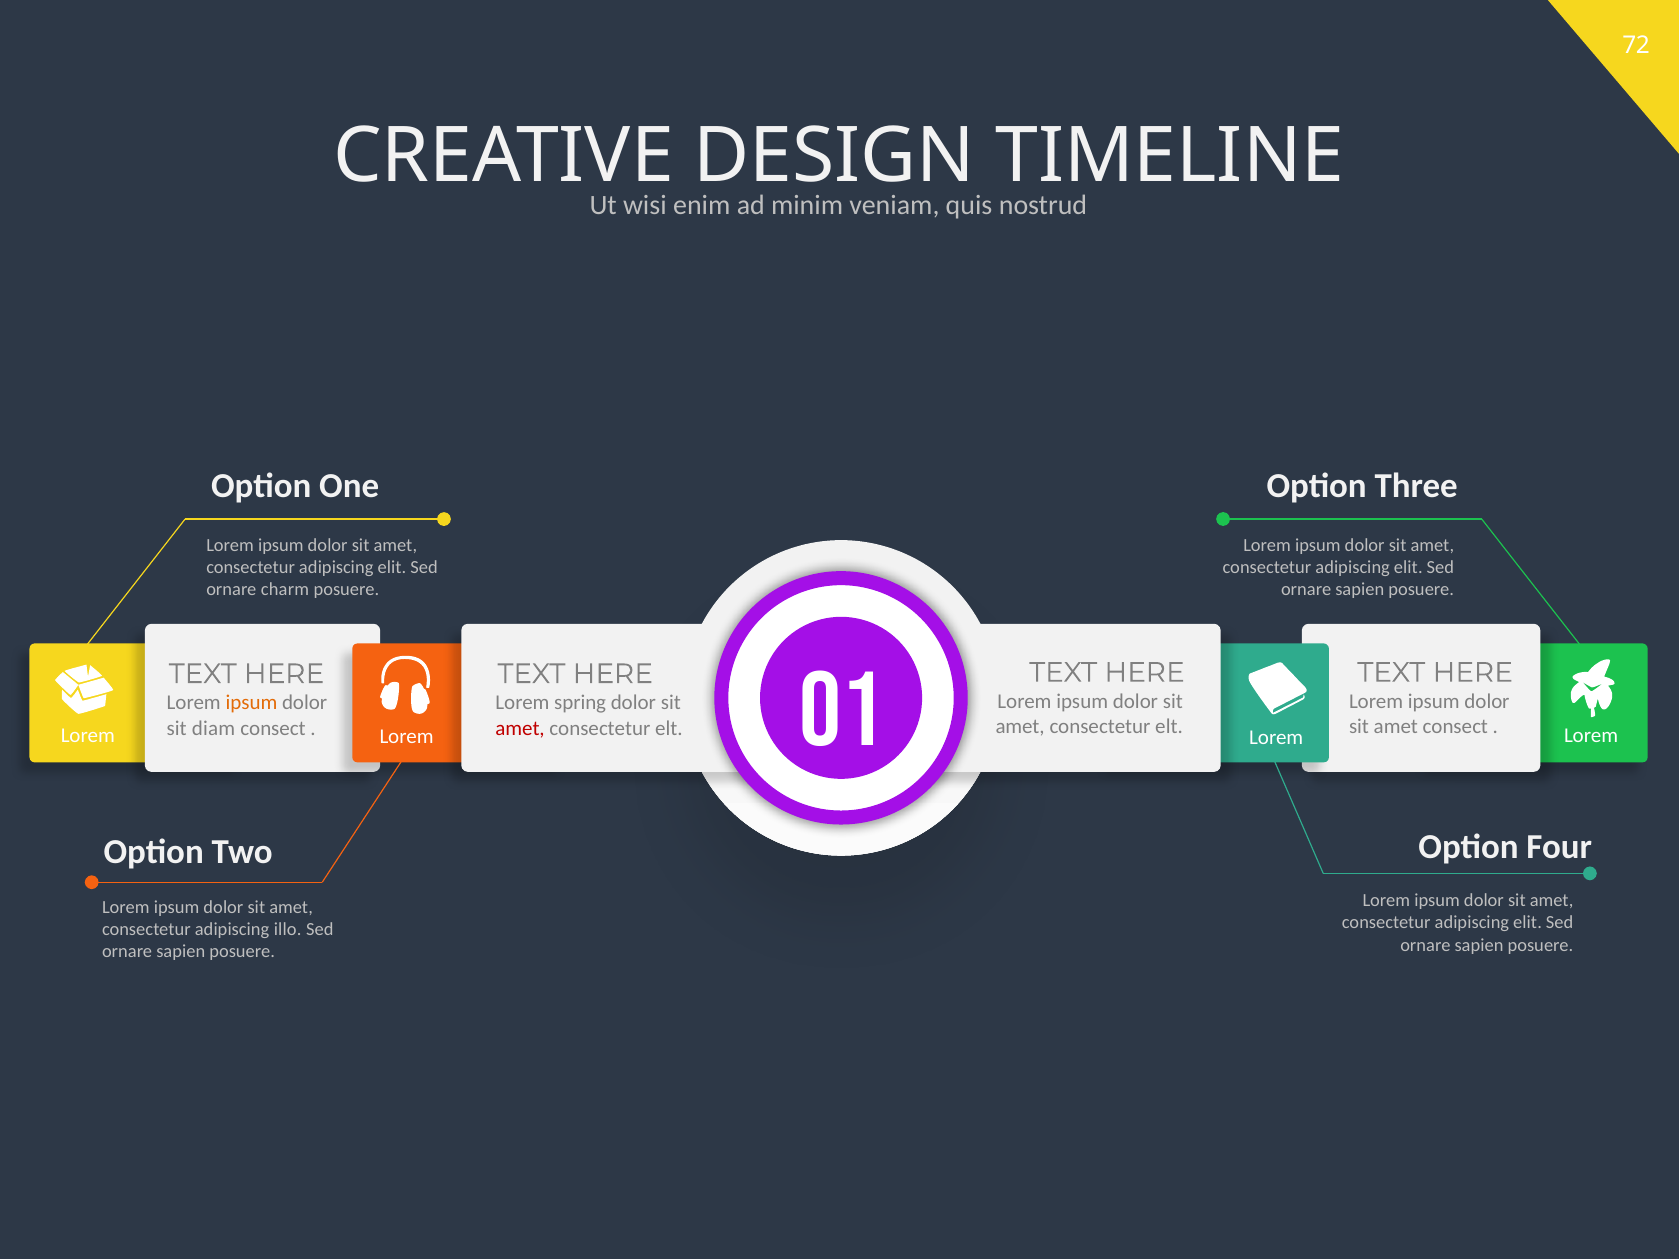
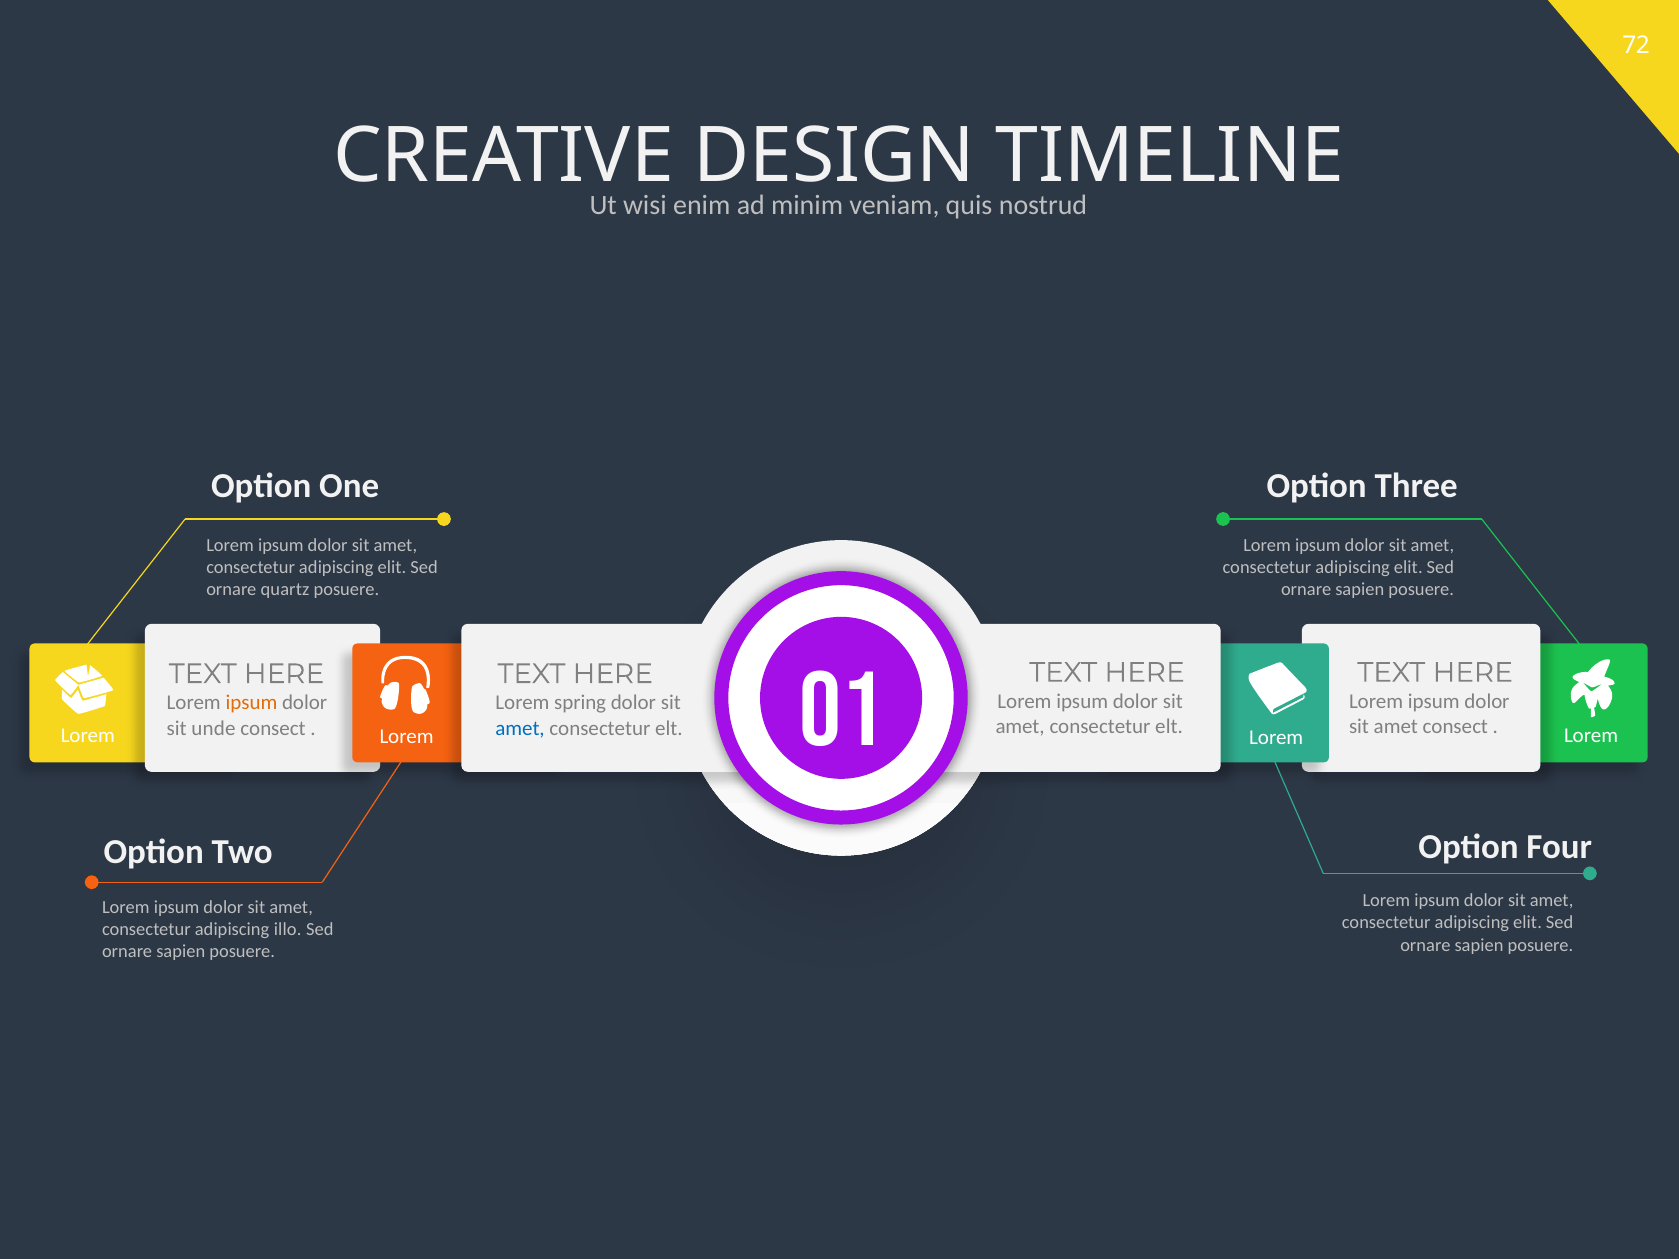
charm: charm -> quartz (285, 590)
diam: diam -> unde (213, 728)
amet colour: red -> blue (520, 728)
